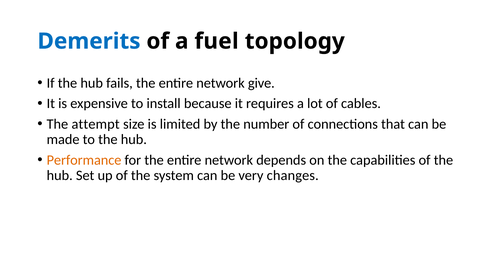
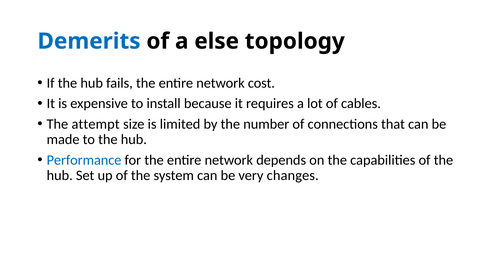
fuel: fuel -> else (217, 41)
give: give -> cost (261, 83)
Performance colour: orange -> blue (84, 160)
